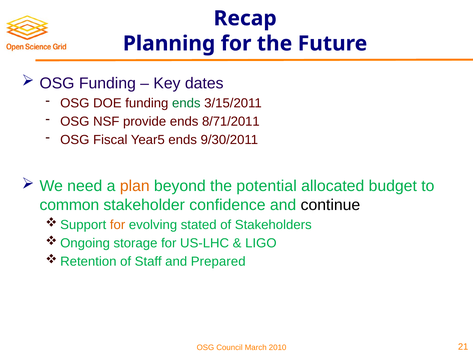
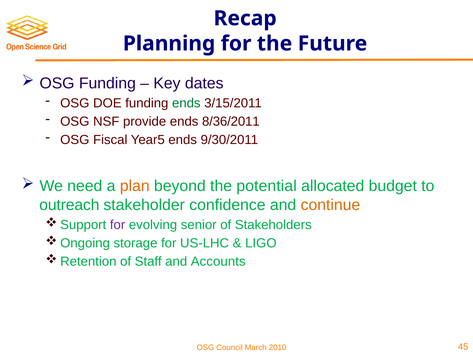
8/71/2011: 8/71/2011 -> 8/36/2011 (231, 122)
common: common -> outreach (69, 205)
continue colour: black -> orange (330, 205)
for colour: orange -> purple (118, 225)
stated: stated -> senior (199, 225)
Prepared: Prepared -> Accounts (218, 262)
21: 21 -> 45 (463, 347)
